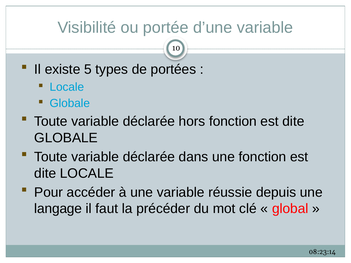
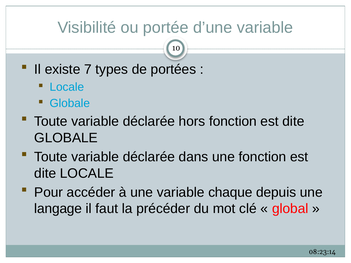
5: 5 -> 7 (88, 69)
réussie: réussie -> chaque (230, 193)
